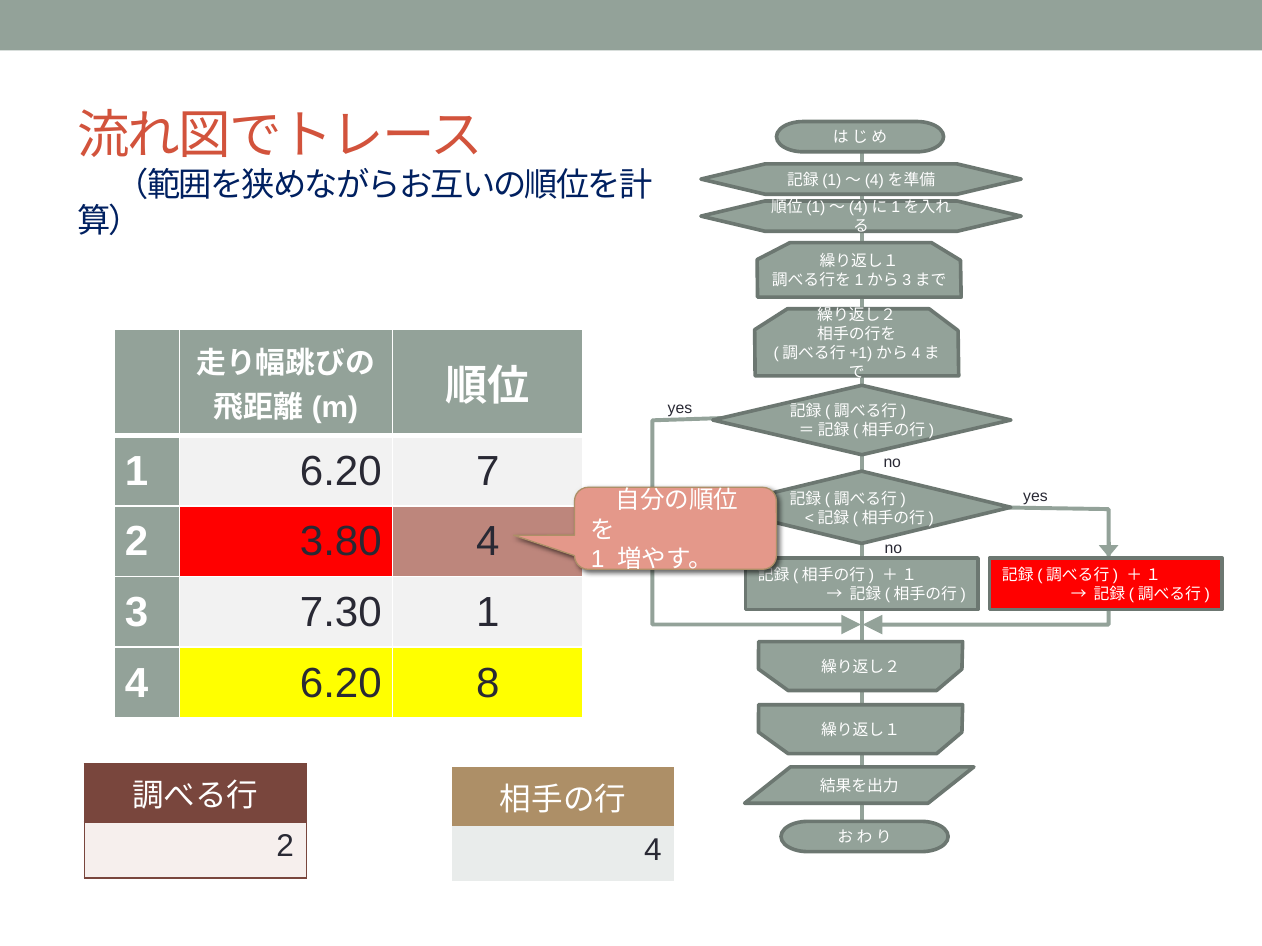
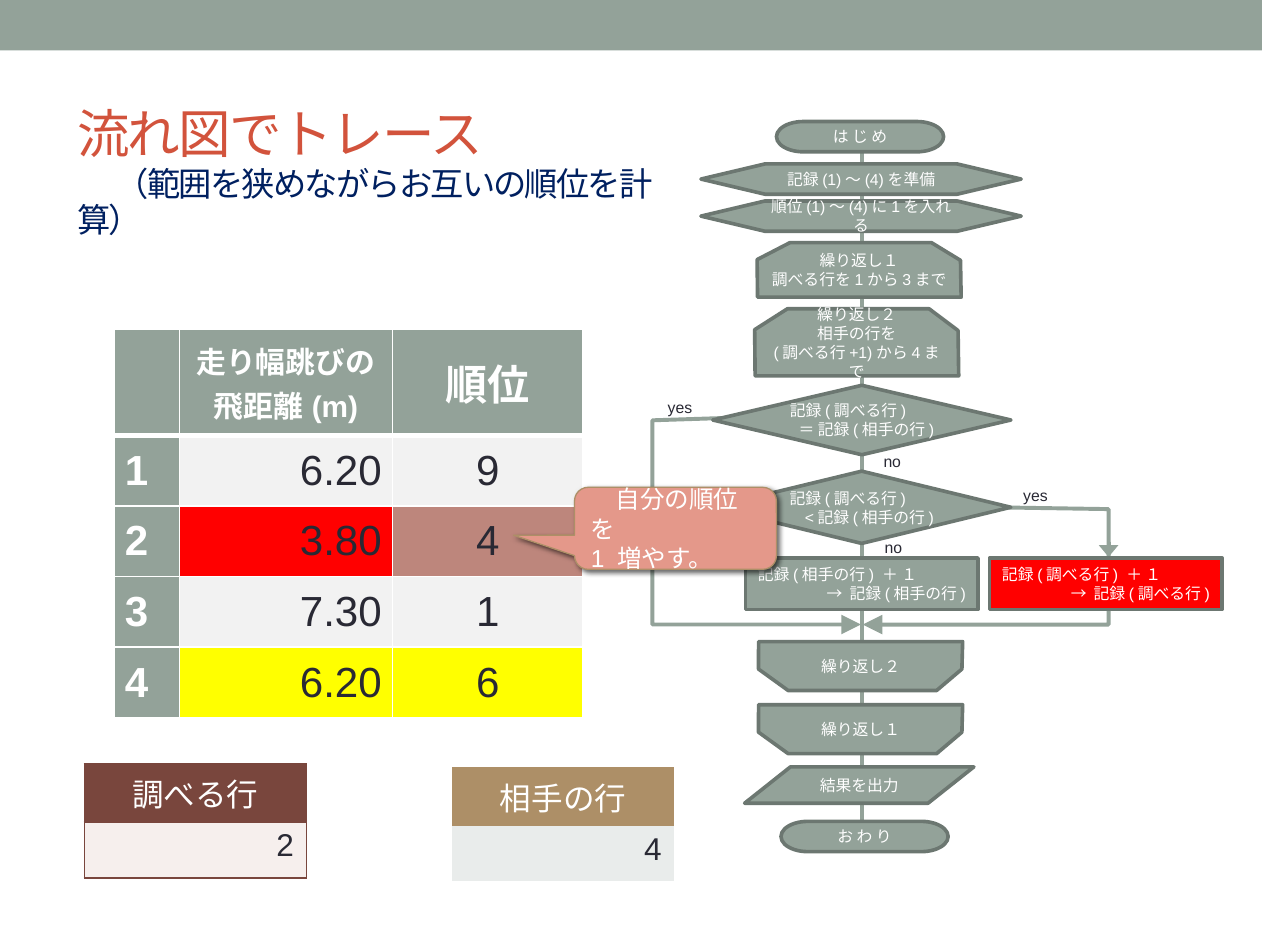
7: 7 -> 9 (488, 472)
8: 8 -> 6 (488, 684)
